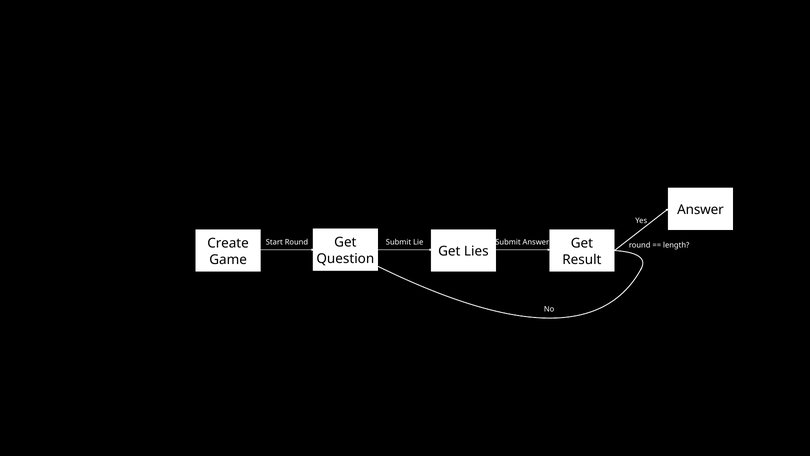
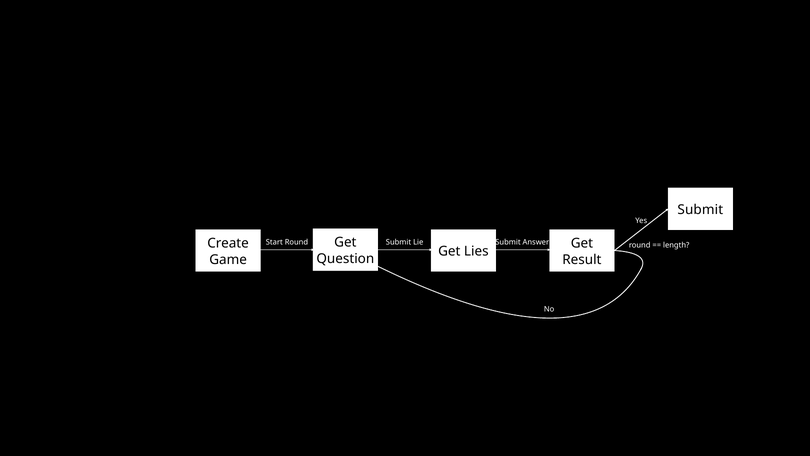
Answer: Answer -> Submit (700, 210)
